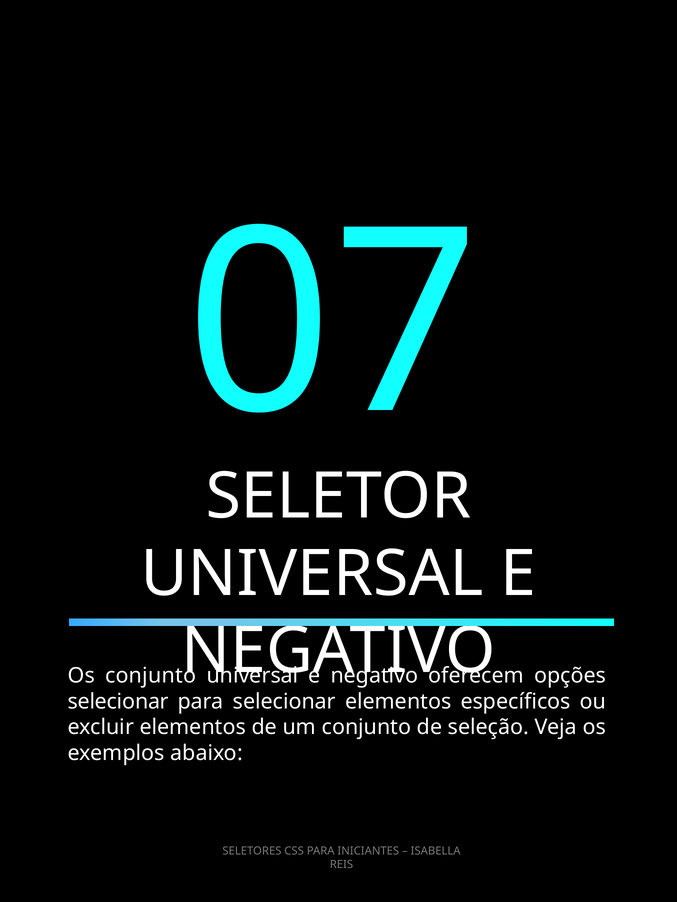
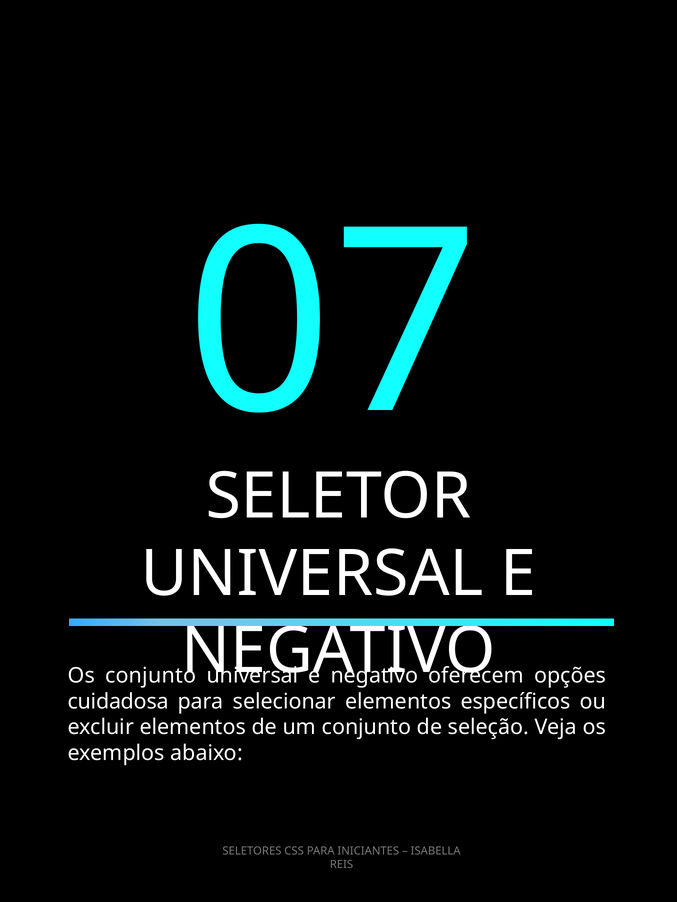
selecionar: selecionar -> cuidadosa (118, 702)
